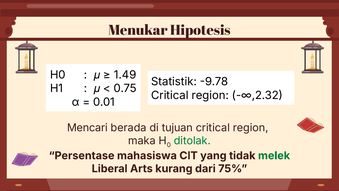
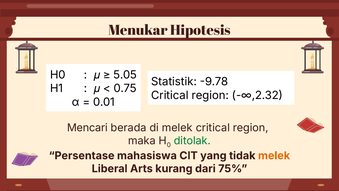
1.49: 1.49 -> 5.05 (125, 75)
di tujuan: tujuan -> melek (177, 128)
melek colour: green -> orange (274, 155)
